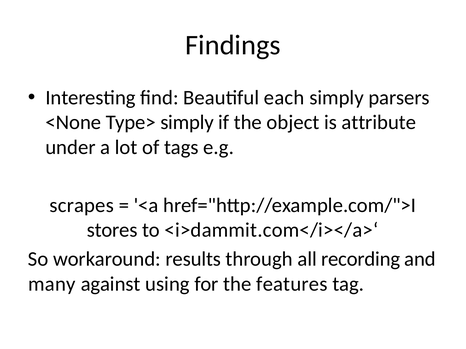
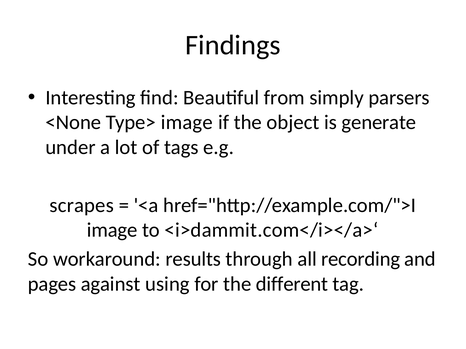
each: each -> from (284, 98)
Type> simply: simply -> image (187, 123)
attribute: attribute -> generate (379, 123)
stores: stores -> image (112, 230)
many: many -> pages (52, 284)
features: features -> different (292, 284)
